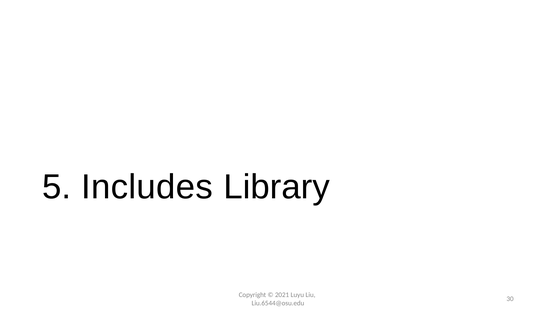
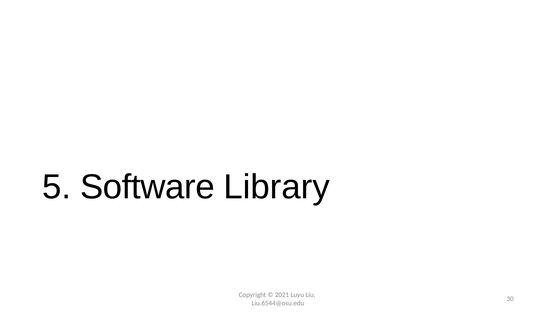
Includes: Includes -> Software (147, 187)
